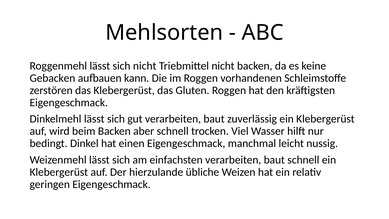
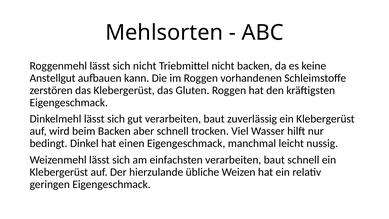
Gebacken: Gebacken -> Anstellgut (53, 78)
